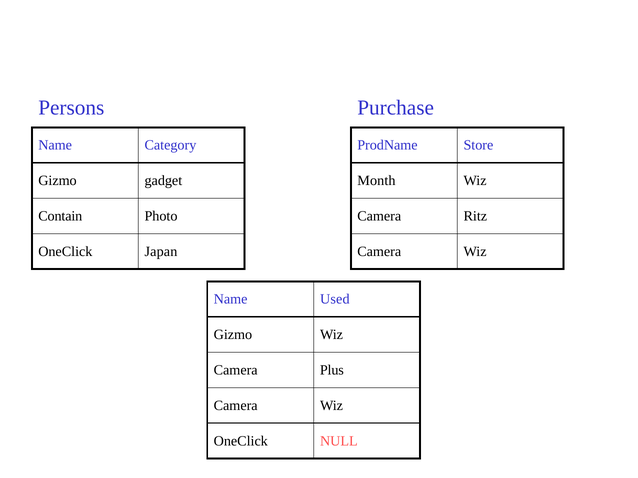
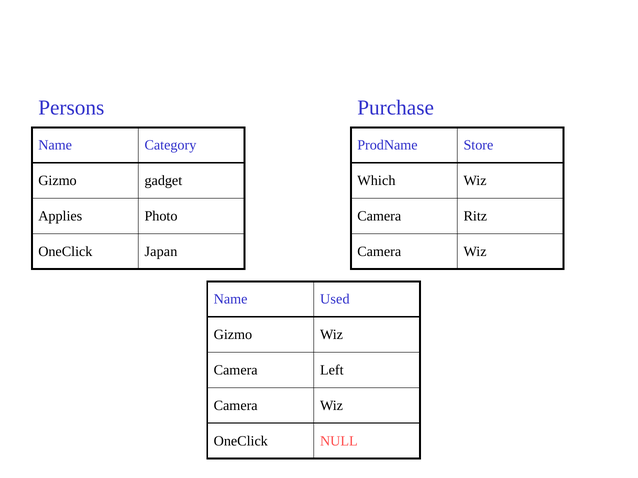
Month: Month -> Which (376, 181)
Contain: Contain -> Applies (60, 216)
Plus: Plus -> Left (332, 370)
